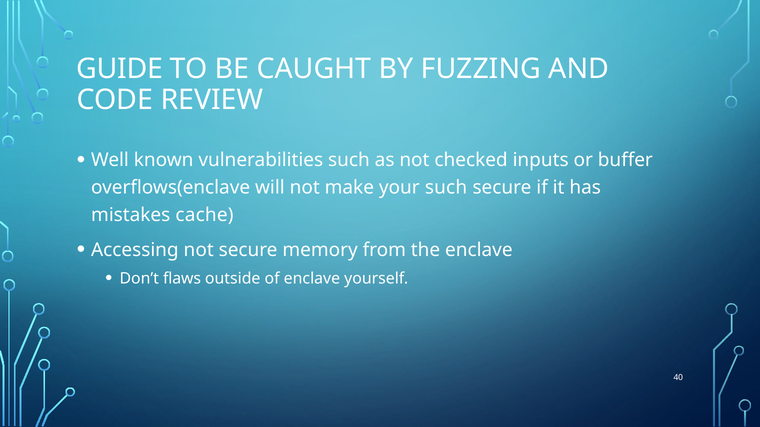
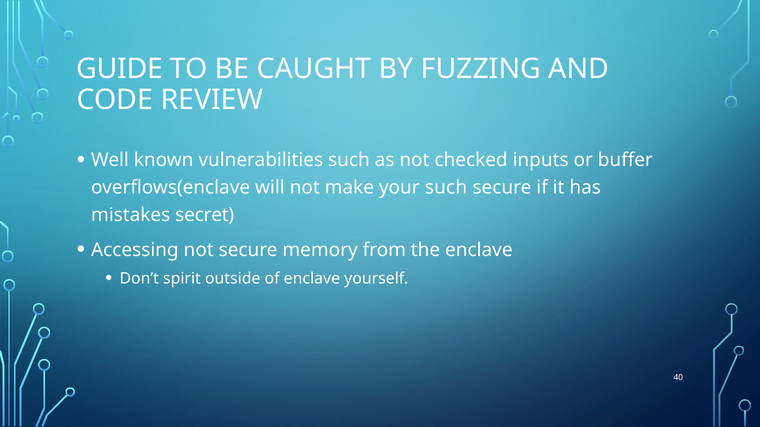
cache: cache -> secret (205, 215)
flaws: flaws -> spirit (182, 279)
